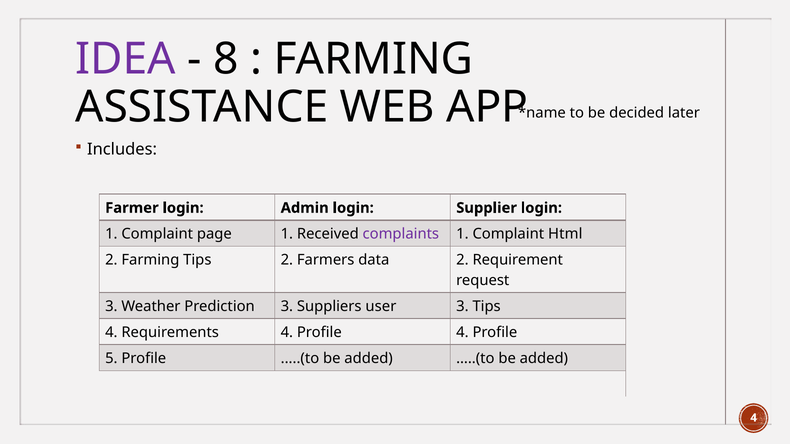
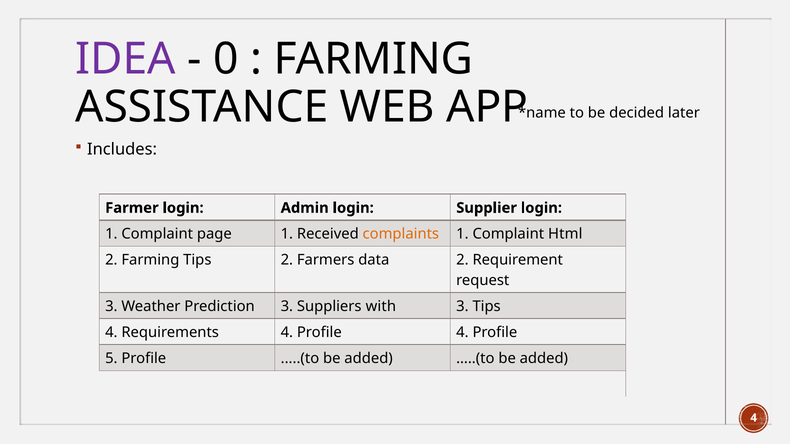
8: 8 -> 0 (226, 59)
complaints colour: purple -> orange (401, 234)
user: user -> with (381, 307)
